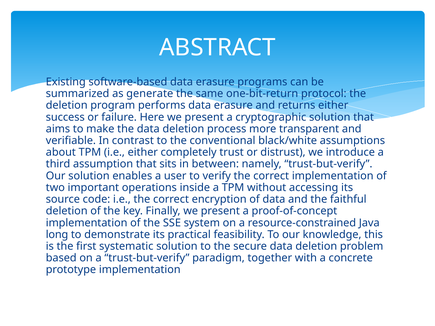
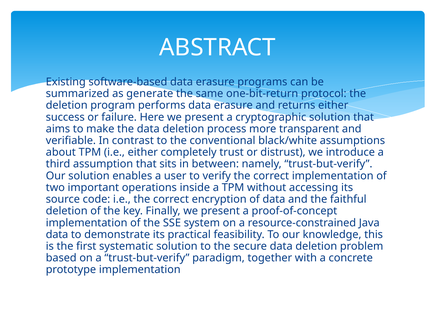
long: long -> data (57, 235)
